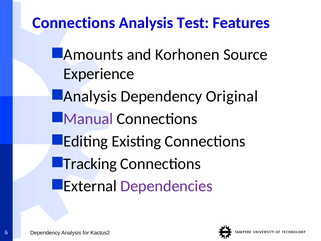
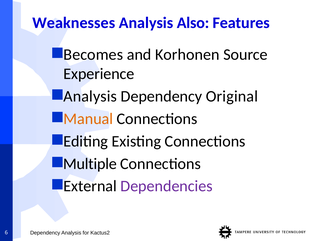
Connections: Connections -> Weaknesses (74, 23)
Test: Test -> Also (193, 23)
Amounts: Amounts -> Becomes (93, 54)
Manual colour: purple -> orange (88, 119)
Tracking: Tracking -> Multiple (90, 164)
